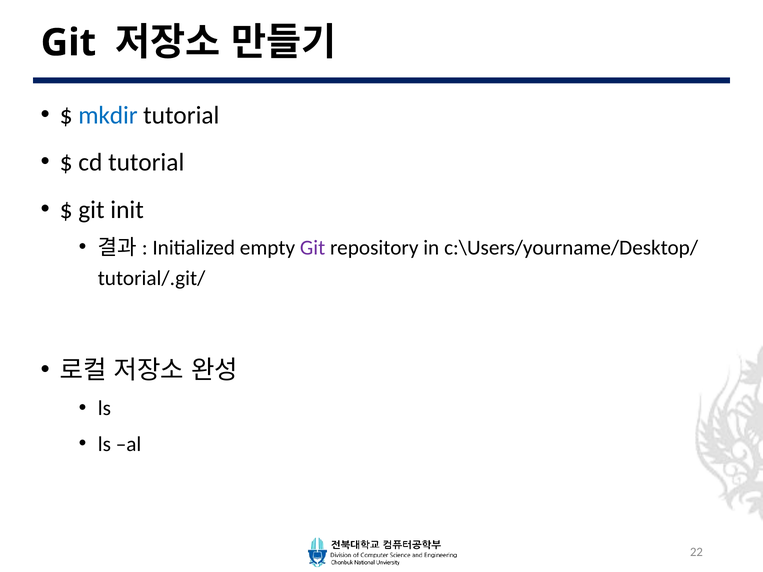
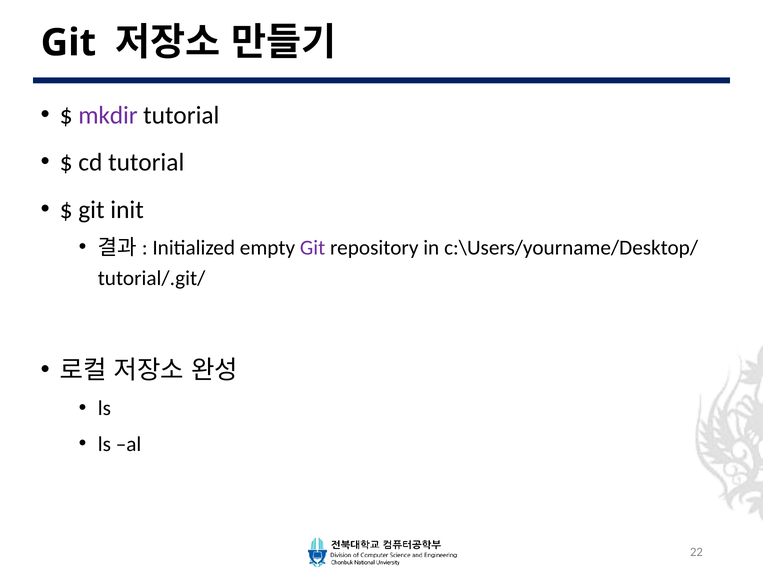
mkdir colour: blue -> purple (108, 115)
